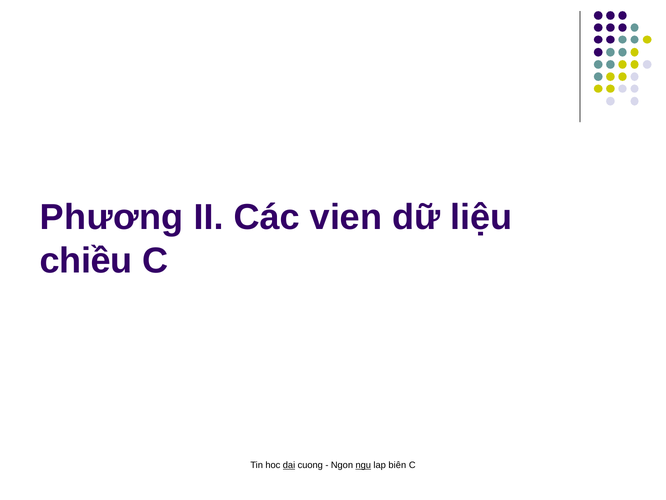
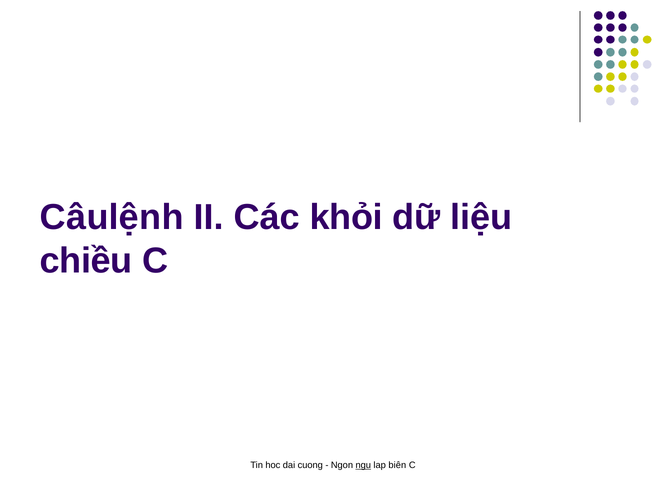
Phương: Phương -> Câulệnh (112, 217)
vien: vien -> khỏi (346, 217)
dai underline: present -> none (289, 465)
